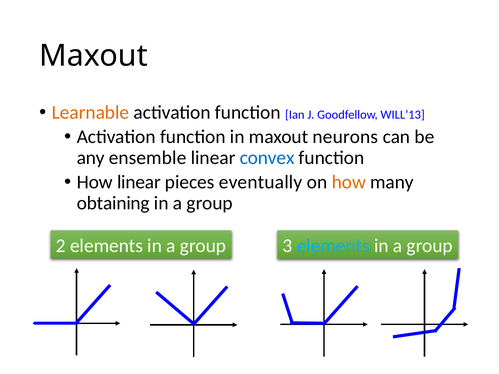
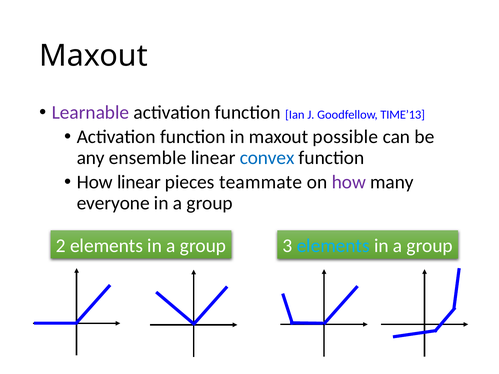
Learnable colour: orange -> purple (90, 112)
WILL’13: WILL’13 -> TIME’13 (403, 115)
neurons: neurons -> possible (345, 137)
eventually: eventually -> teammate (261, 182)
how colour: orange -> purple (349, 182)
obtaining: obtaining -> everyone (113, 203)
